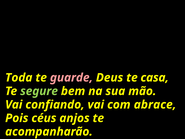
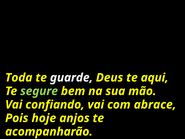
guarde colour: pink -> white (71, 77)
casa: casa -> aqui (155, 77)
céus: céus -> hoje (44, 118)
